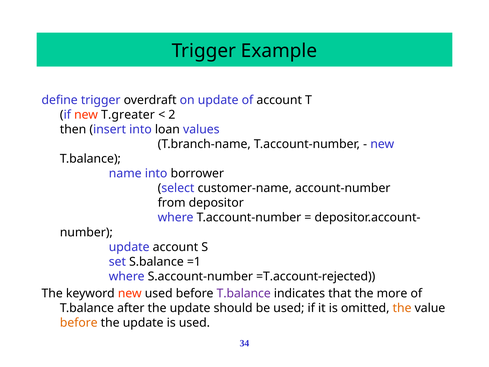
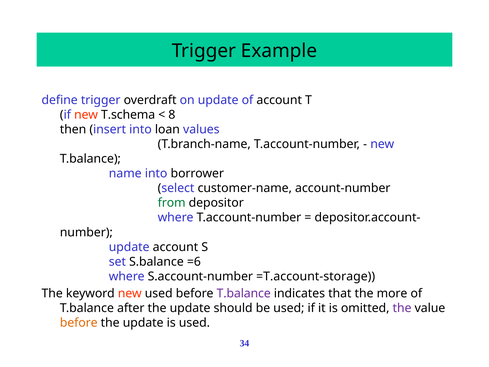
T.greater: T.greater -> T.schema (128, 115)
2: 2 -> 8 (172, 115)
from colour: black -> green (172, 203)
=1: =1 -> =6 (194, 261)
=T.account-rejected: =T.account-rejected -> =T.account-storage (316, 276)
the colour: orange -> purple (402, 308)
